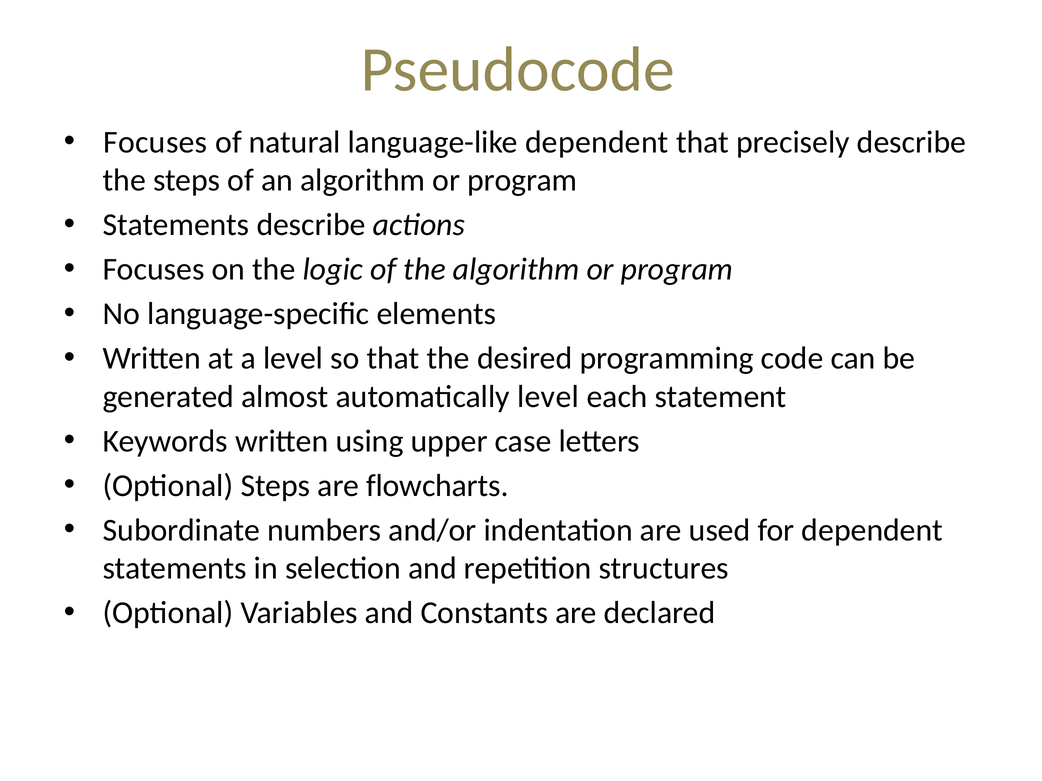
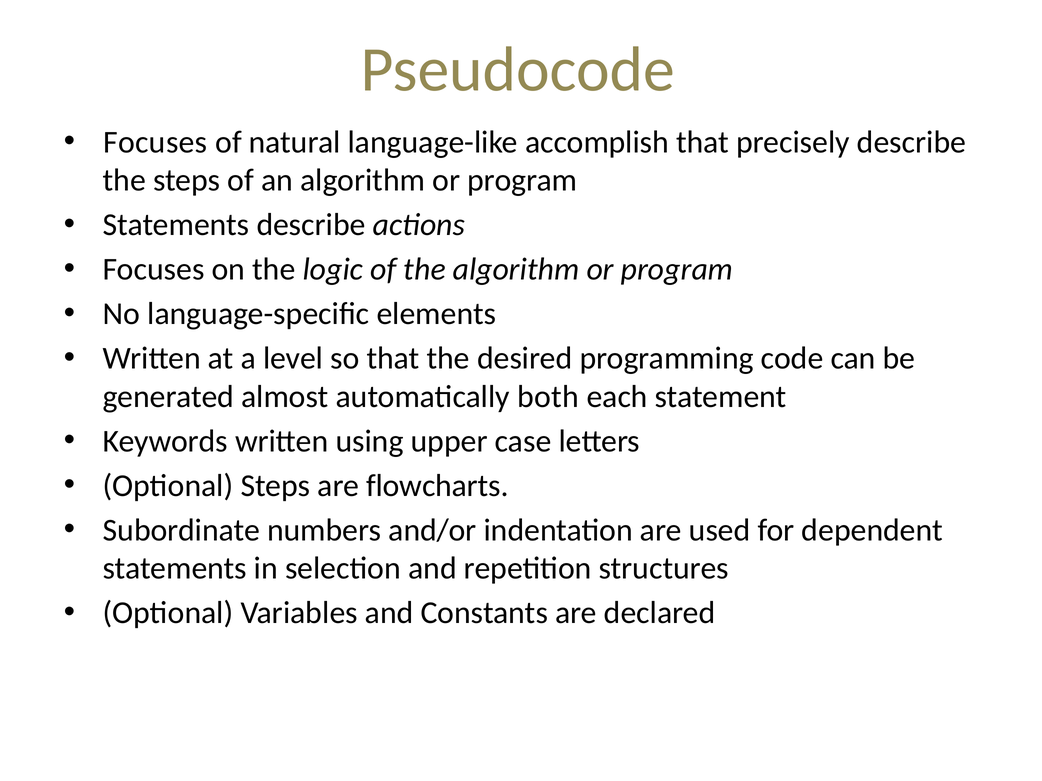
language-like dependent: dependent -> accomplish (597, 142)
automatically level: level -> both (548, 397)
